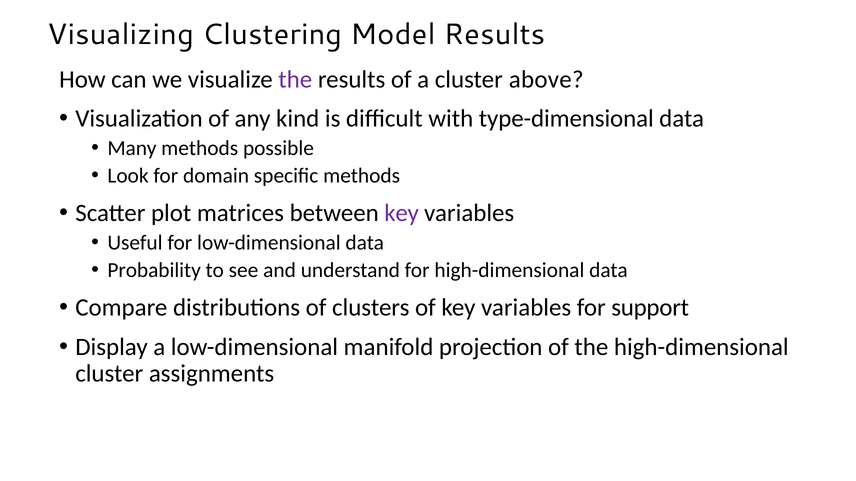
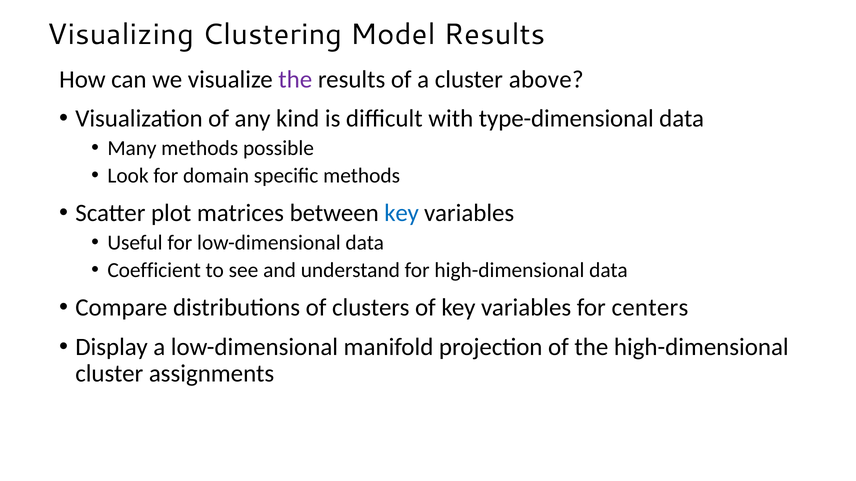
key colour: purple -> blue (402, 213)
Probability: Probability -> Coefficient (154, 270)
support: support -> centers (650, 308)
